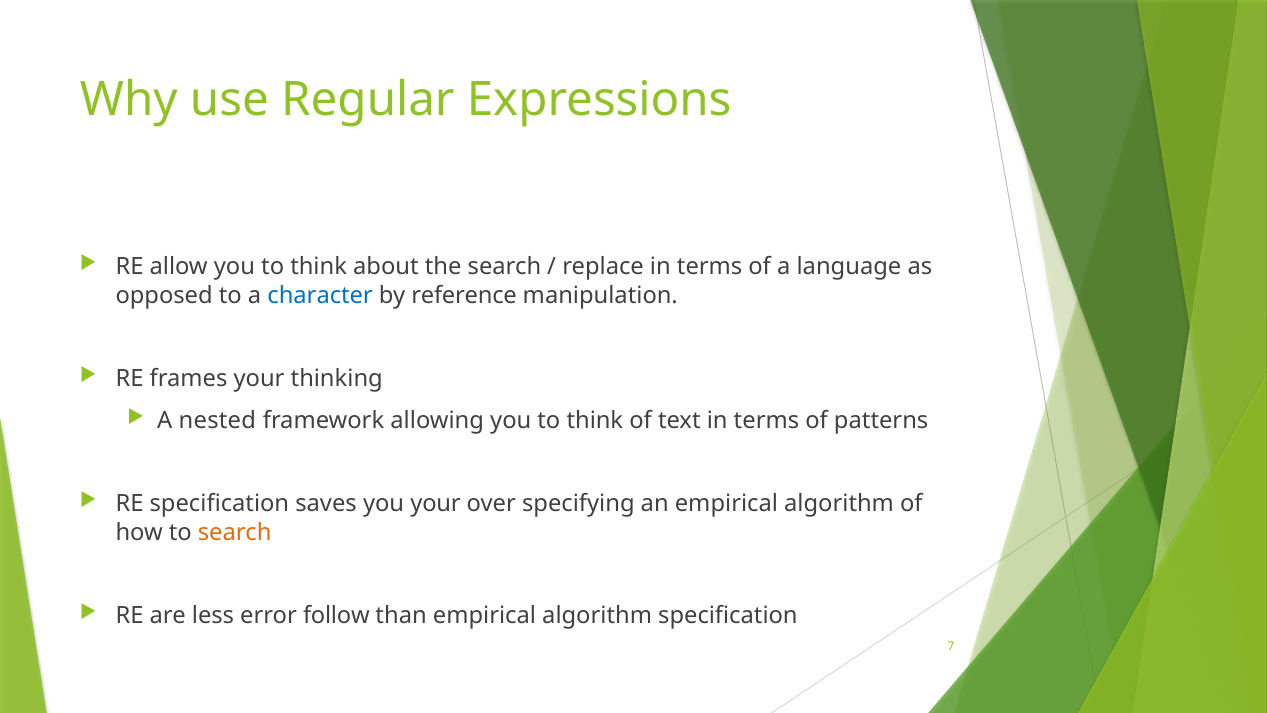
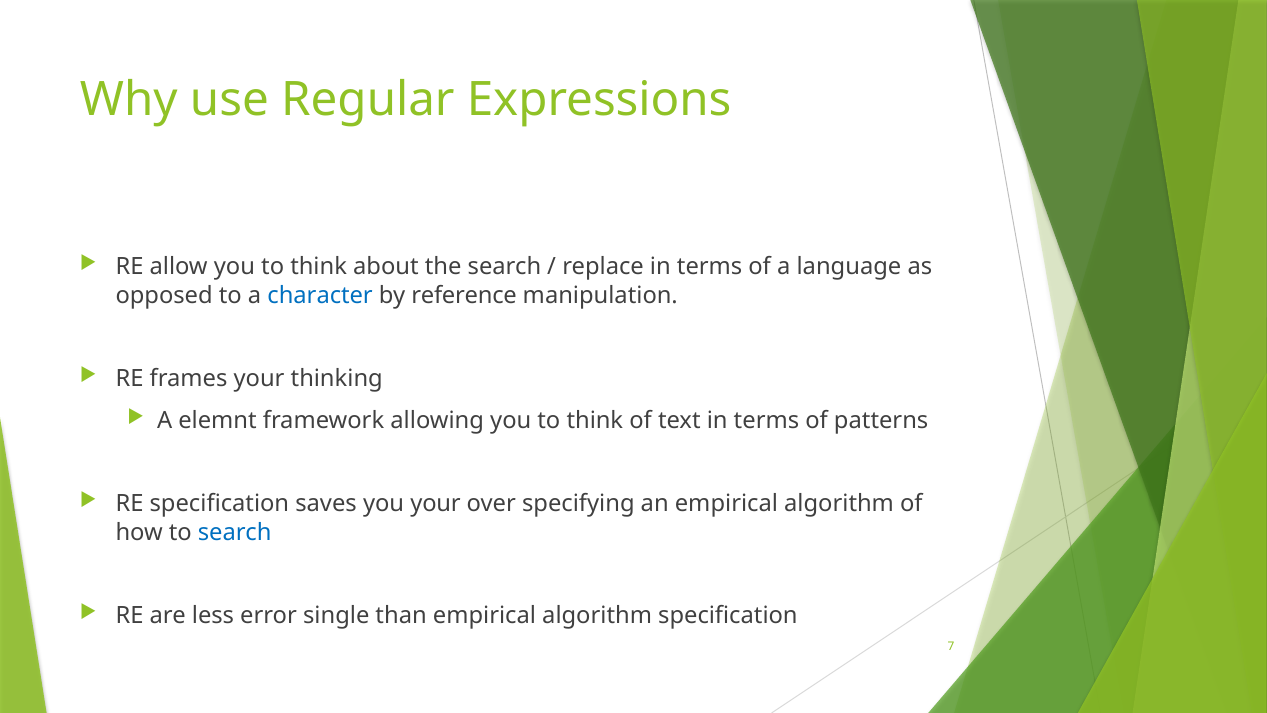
nested: nested -> elemnt (217, 420)
search colour: orange -> blue (235, 532)
follow: follow -> single (336, 616)
